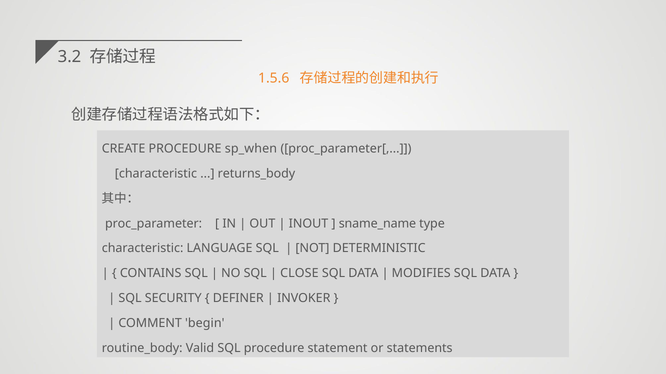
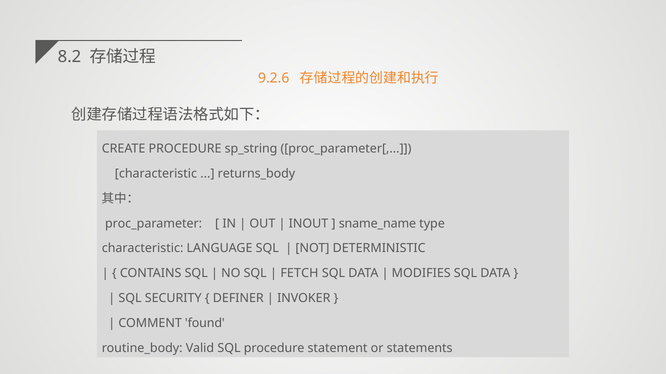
3.2: 3.2 -> 8.2 (69, 57)
1.5.6: 1.5.6 -> 9.2.6 (274, 78)
sp_when: sp_when -> sp_string (251, 149)
CLOSE: CLOSE -> FETCH (299, 274)
begin: begin -> found (205, 324)
